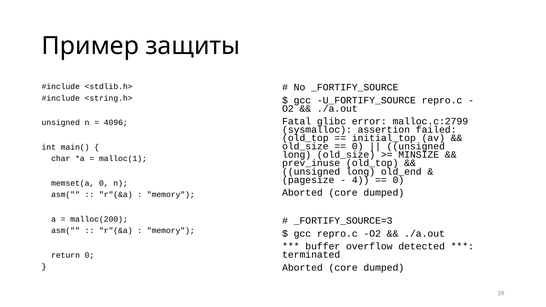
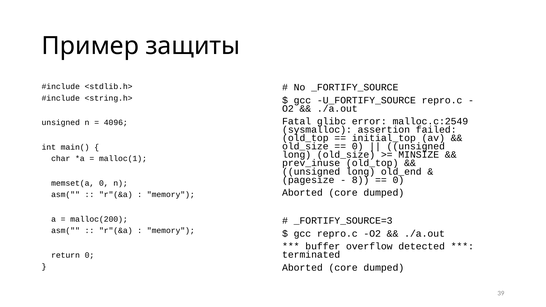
malloc.c:2799: malloc.c:2799 -> malloc.c:2549 (430, 121)
4: 4 -> 8 (361, 180)
